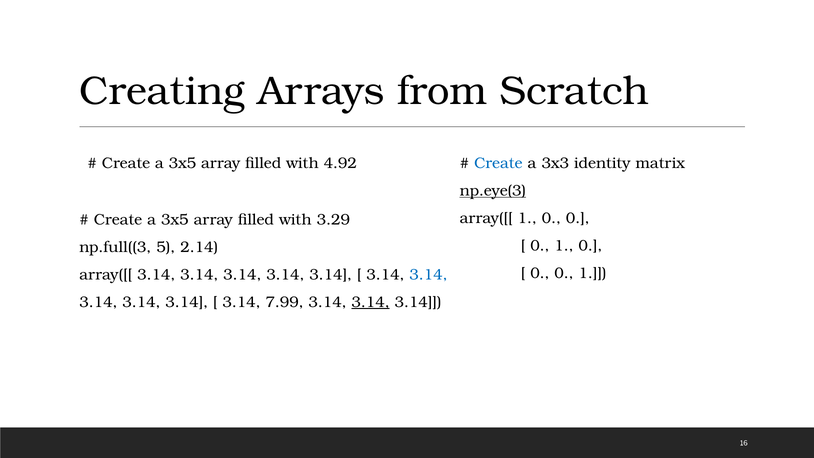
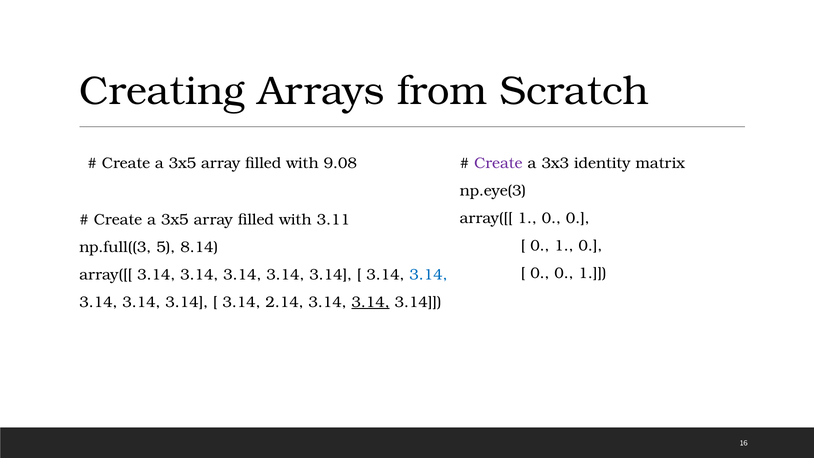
Create colour: blue -> purple (498, 163)
4.92: 4.92 -> 9.08 (340, 163)
np.eye(3 underline: present -> none (493, 191)
3.29: 3.29 -> 3.11 (333, 220)
2.14: 2.14 -> 8.14 (199, 247)
7.99: 7.99 -> 2.14 (285, 302)
